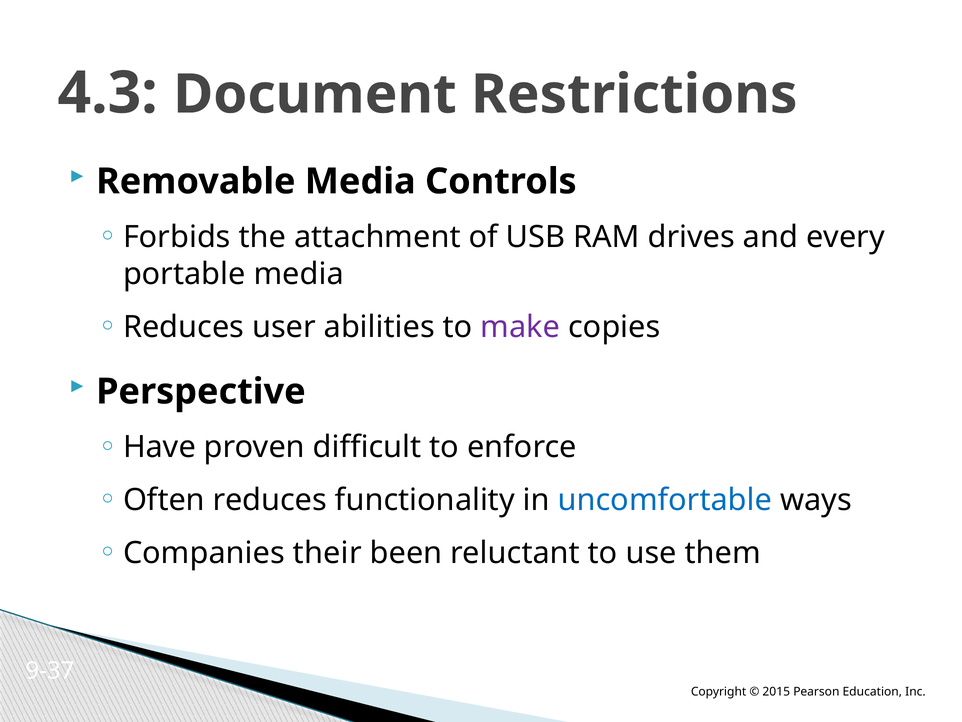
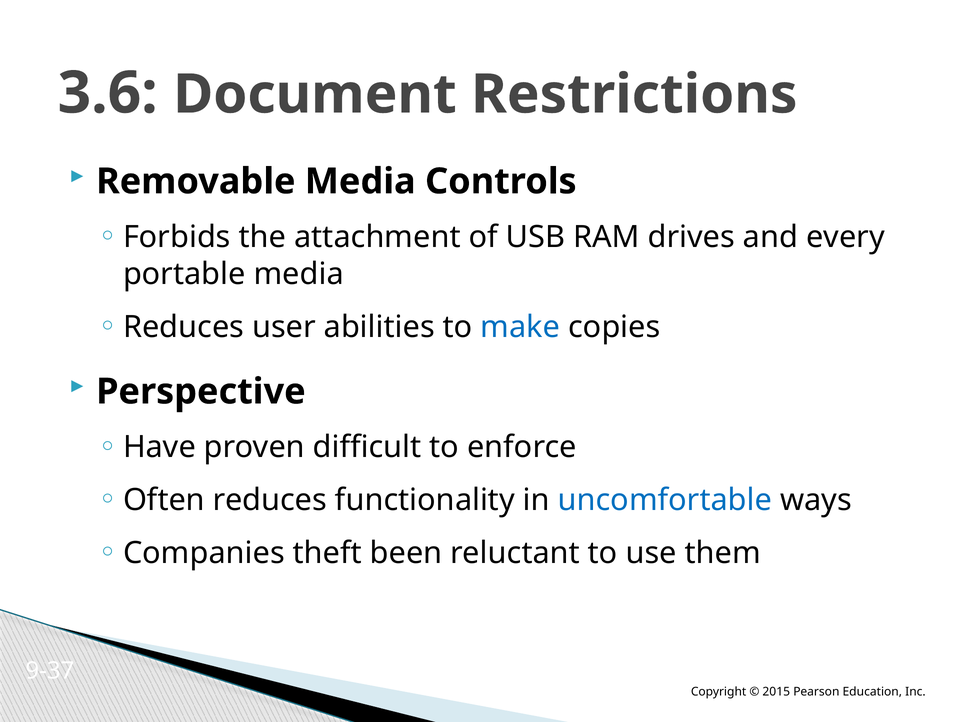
4.3: 4.3 -> 3.6 (108, 93)
make colour: purple -> blue (520, 327)
their: their -> theft (327, 553)
